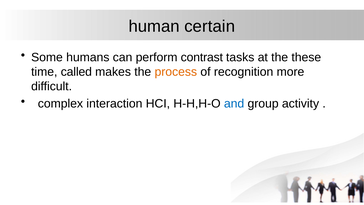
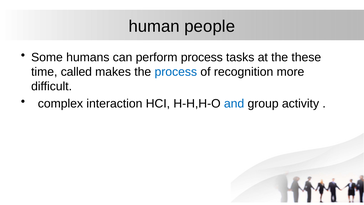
certain: certain -> people (210, 26)
perform contrast: contrast -> process (202, 57)
process colour: orange -> blue (176, 72)
